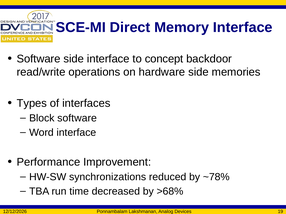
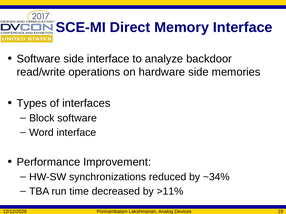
concept: concept -> analyze (164, 59)
~78%: ~78% -> ~34% (216, 177)
>68%: >68% -> >11% (170, 192)
